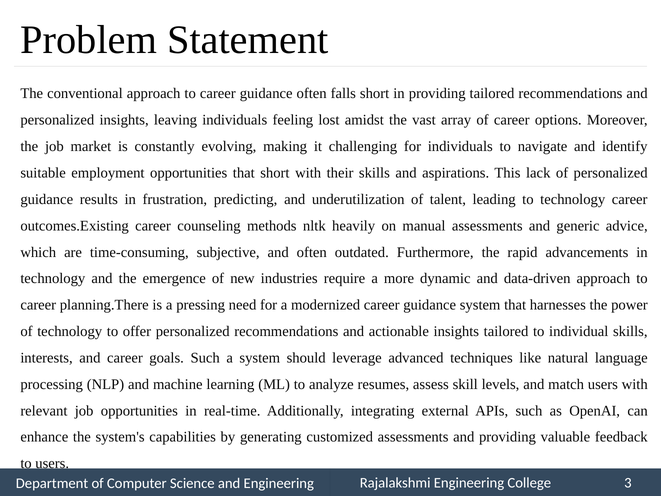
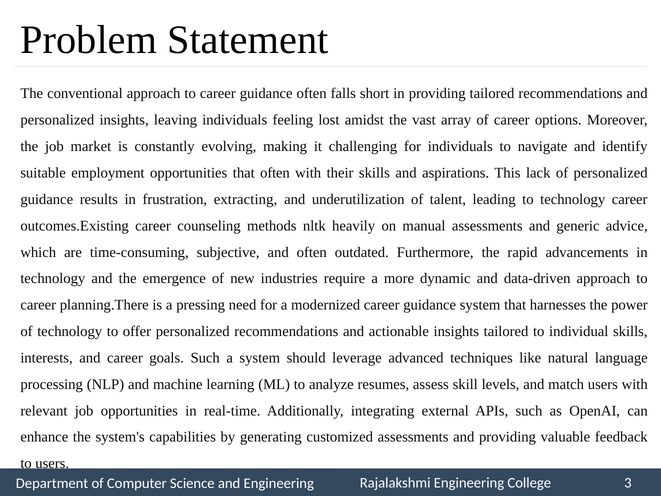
that short: short -> often (275, 173)
predicting: predicting -> extracting (246, 199)
